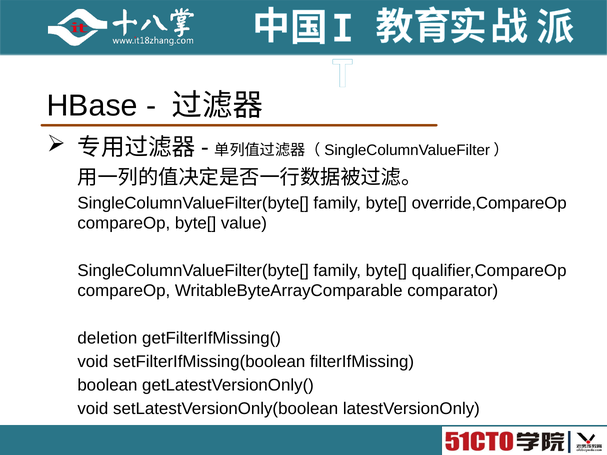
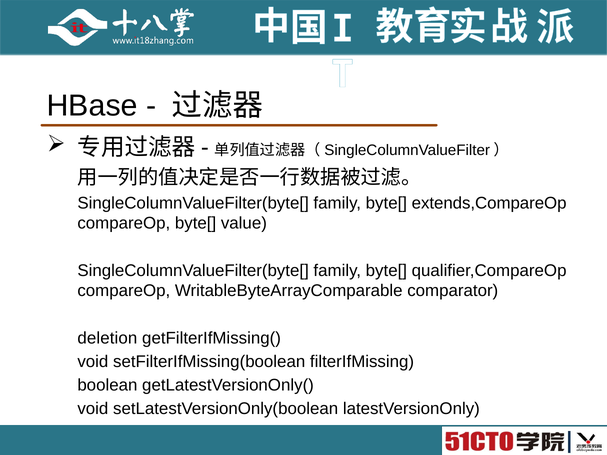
override,CompareOp: override,CompareOp -> extends,CompareOp (489, 203)
